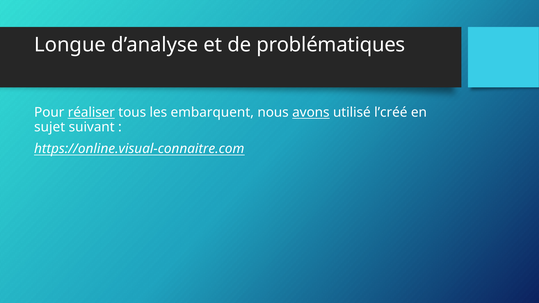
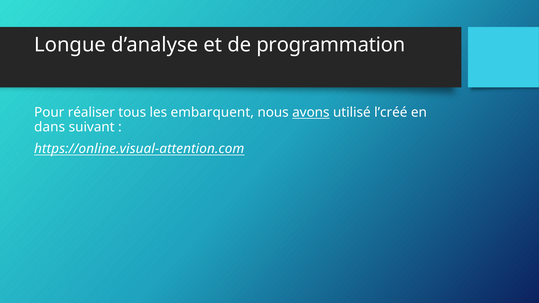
problématiques: problématiques -> programmation (331, 45)
réaliser underline: present -> none (91, 113)
sujet: sujet -> dans (50, 127)
https://online.visual-connaitre.com: https://online.visual-connaitre.com -> https://online.visual-attention.com (139, 149)
